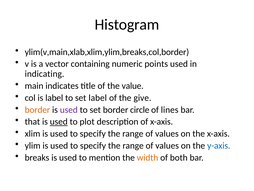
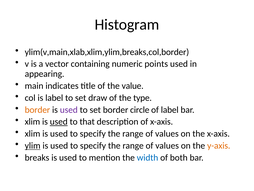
indicating: indicating -> appearing (45, 74)
set label: label -> draw (98, 98)
give: give -> type (143, 98)
of lines: lines -> label (170, 109)
that: that -> xlim (32, 121)
plot: plot -> that (87, 121)
ylim underline: none -> present (33, 145)
y-axis colour: blue -> orange (219, 145)
width colour: orange -> blue (148, 157)
